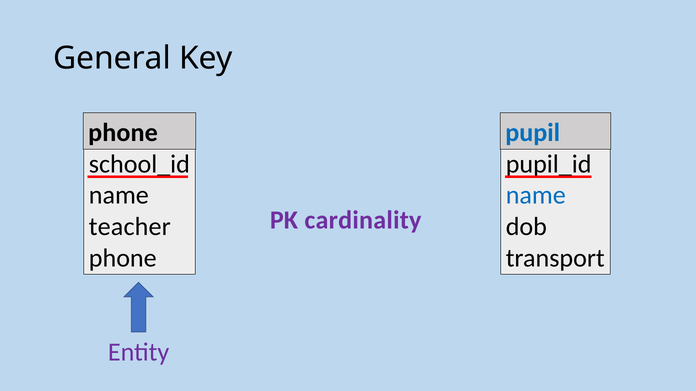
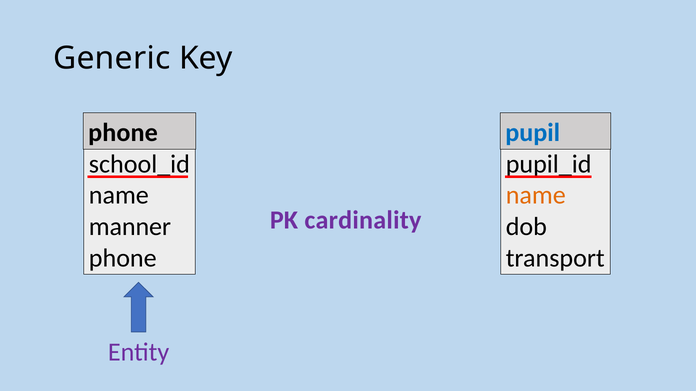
General: General -> Generic (112, 58)
name colour: blue -> orange (536, 196)
teacher: teacher -> manner (130, 227)
